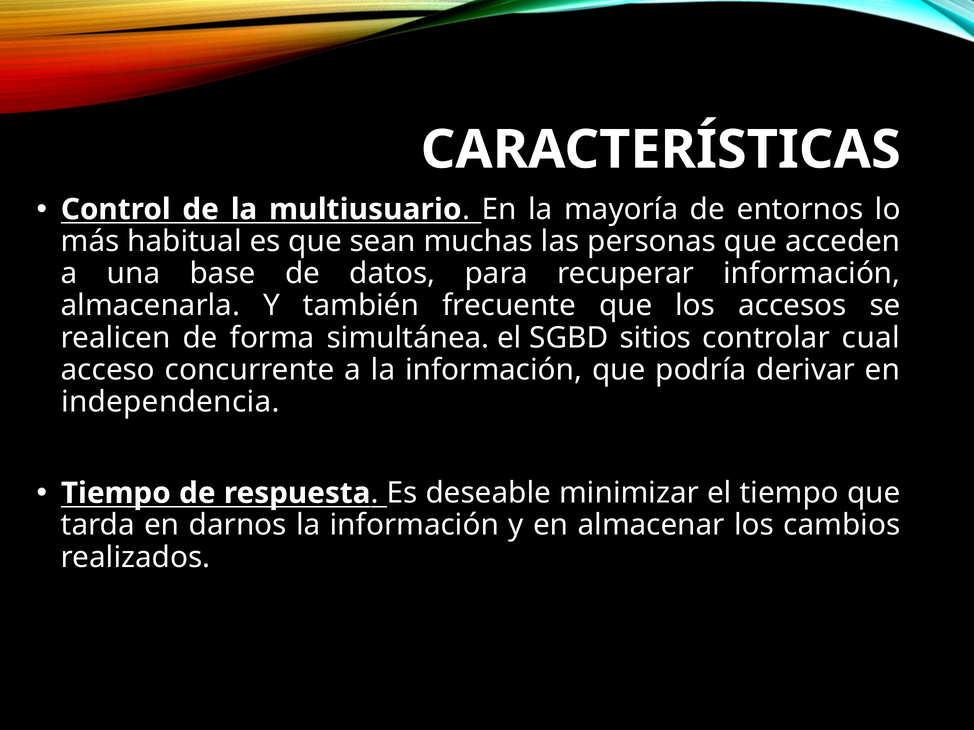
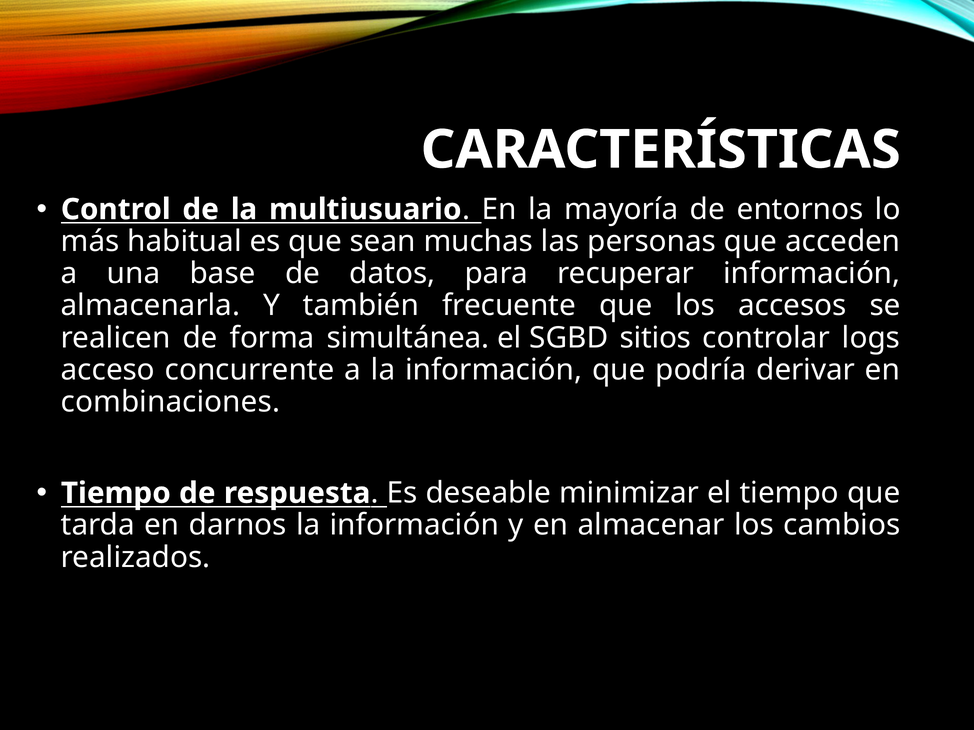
cual: cual -> logs (871, 338)
independencia: independencia -> combinaciones (170, 402)
